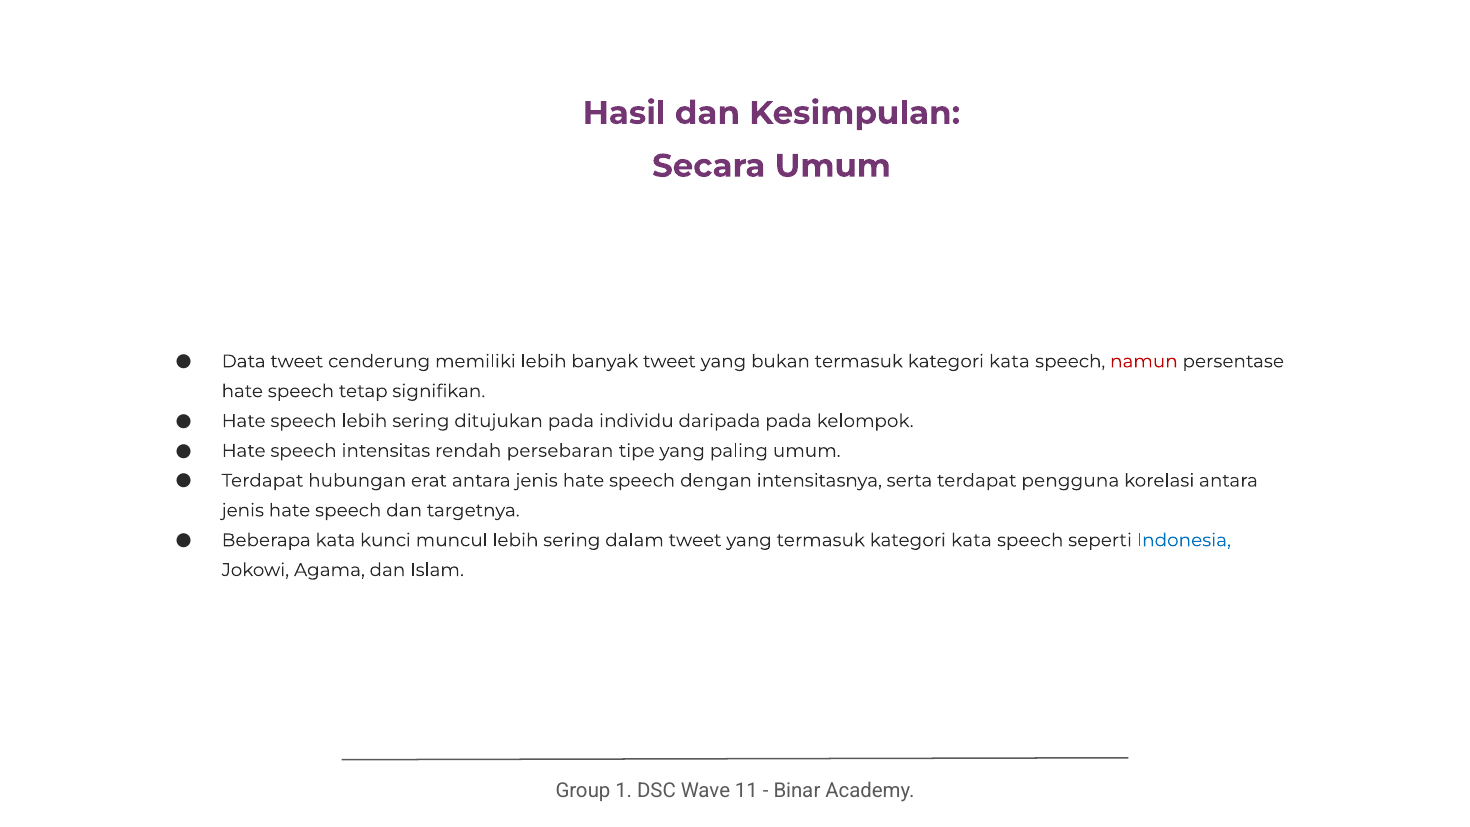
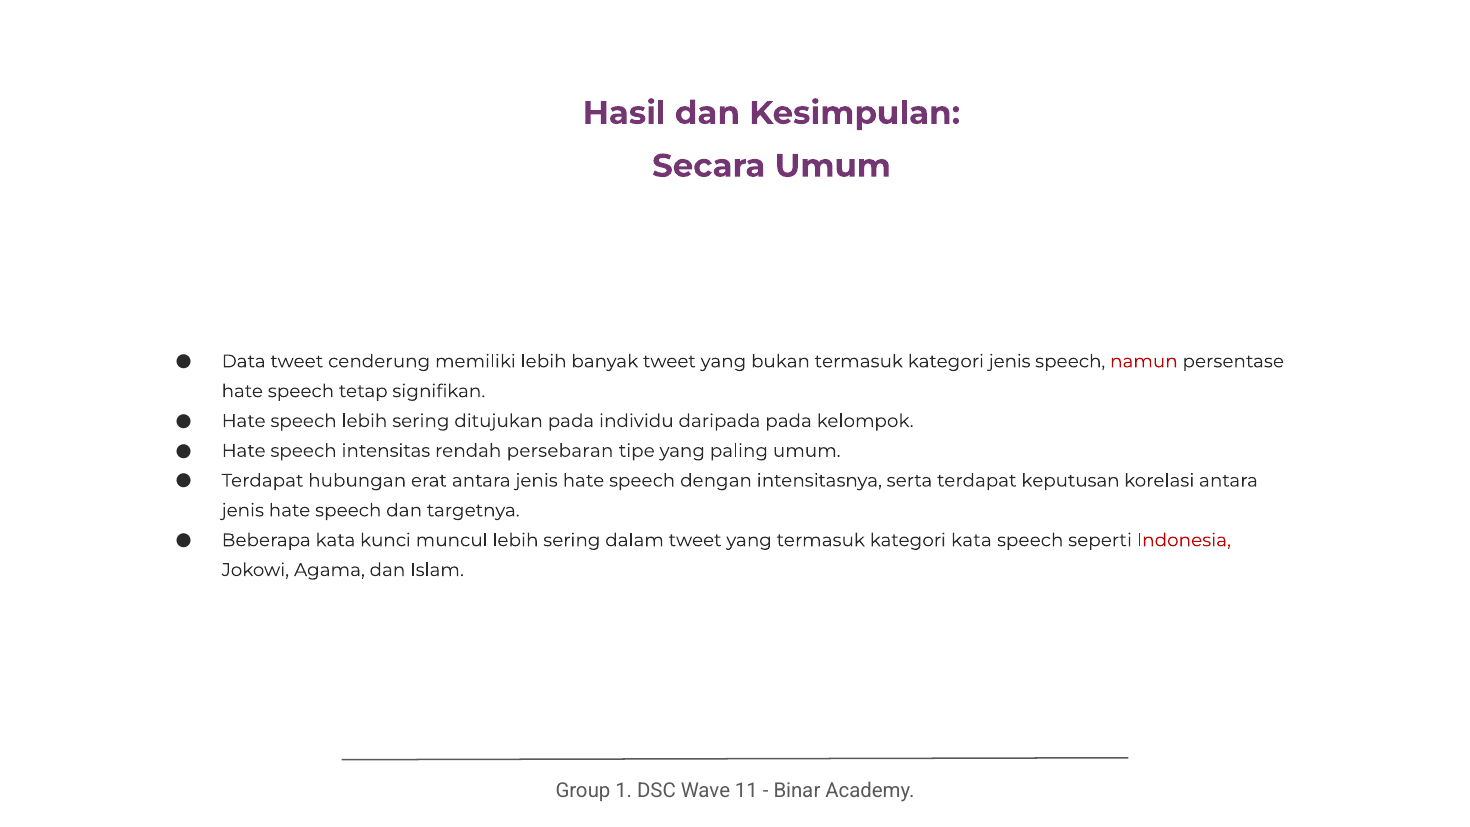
bukan termasuk kategori kata: kata -> jenis (1010, 361)
pengguna: pengguna -> keputusan (1070, 481)
Indonesia colour: blue -> red (1184, 540)
